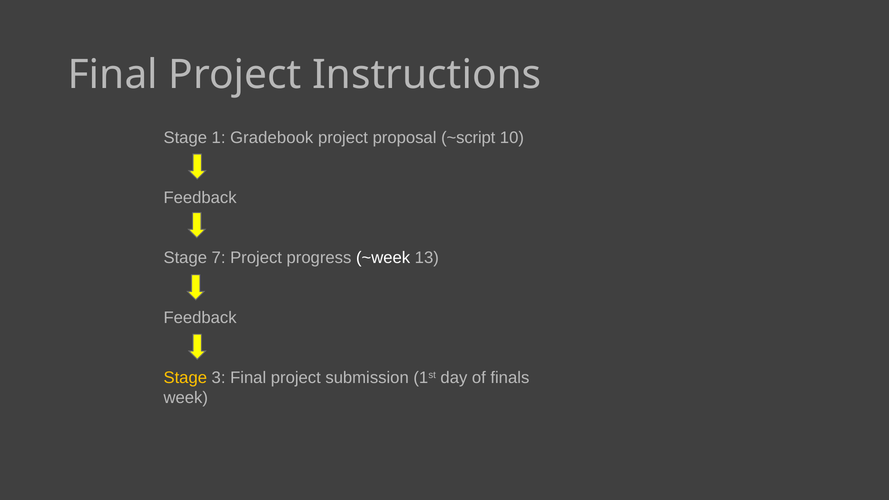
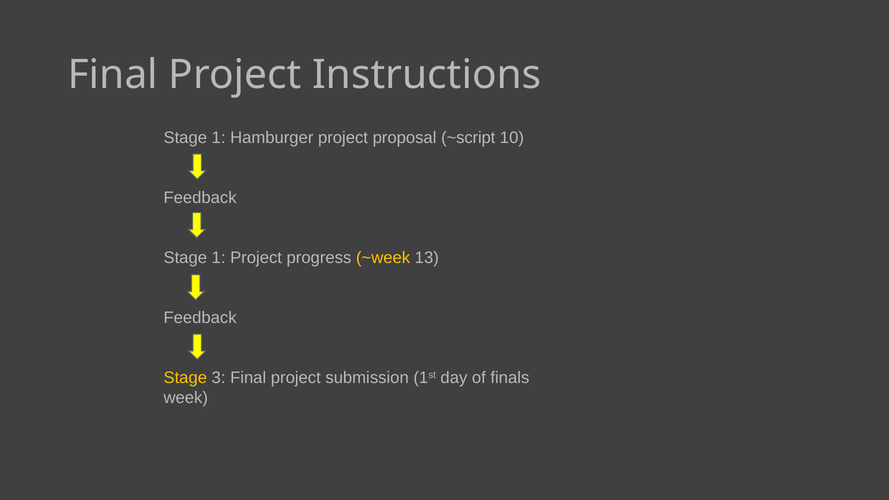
Gradebook: Gradebook -> Hamburger (272, 138)
7: 7 -> 1 (219, 258)
~week colour: white -> yellow (383, 258)
